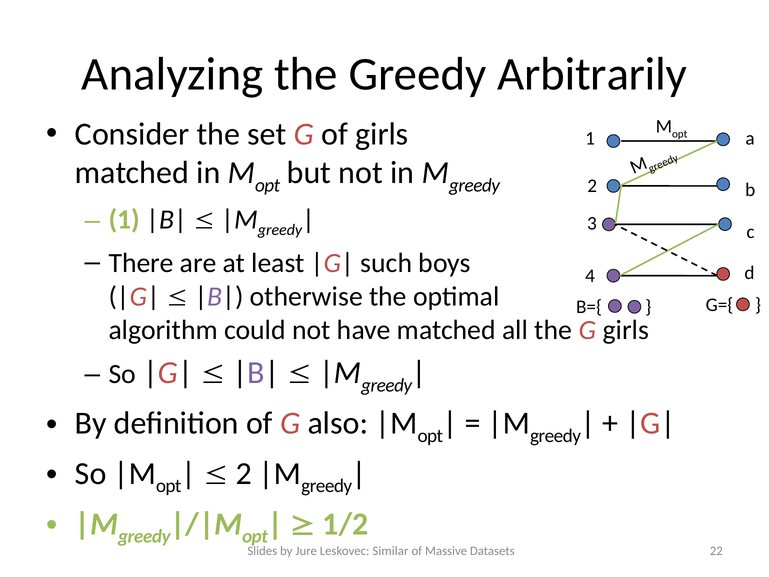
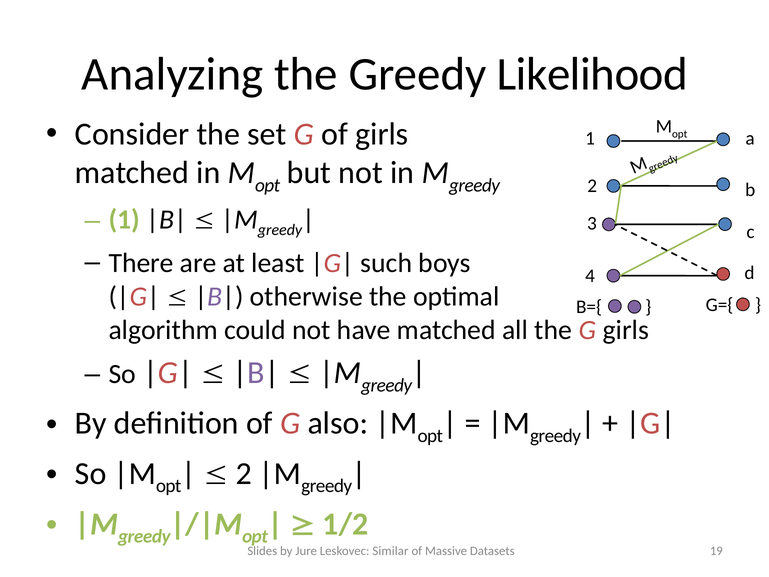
Arbitrarily: Arbitrarily -> Likelihood (592, 74)
22: 22 -> 19 (716, 551)
